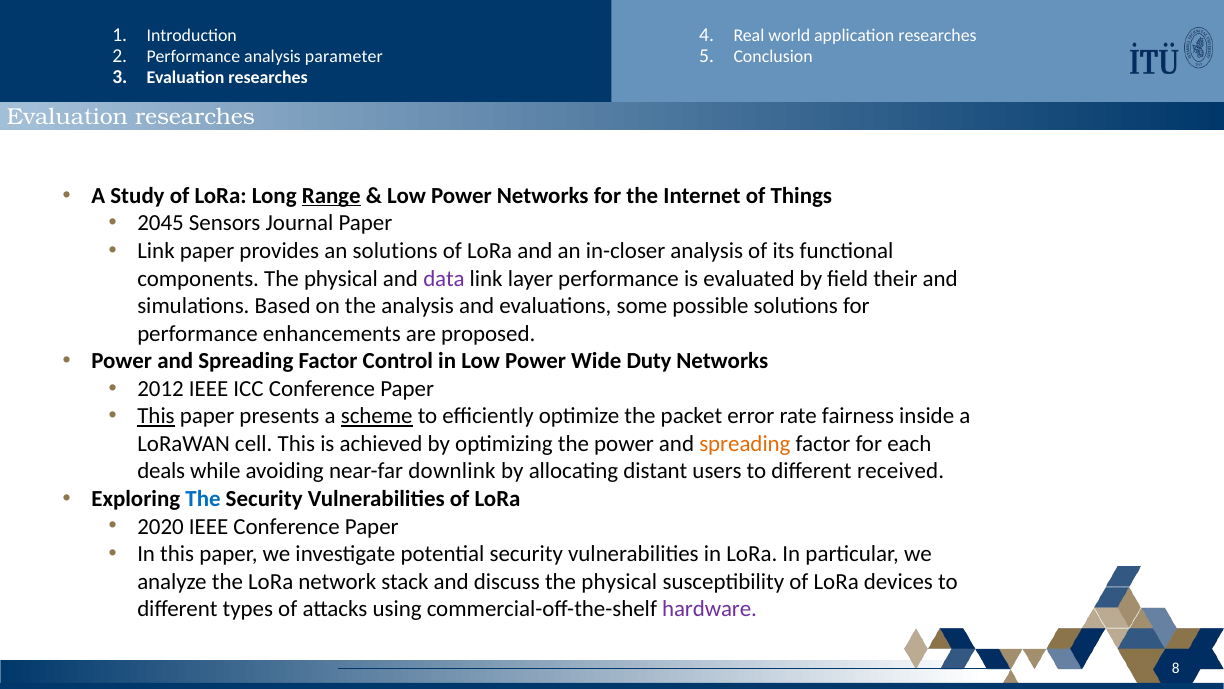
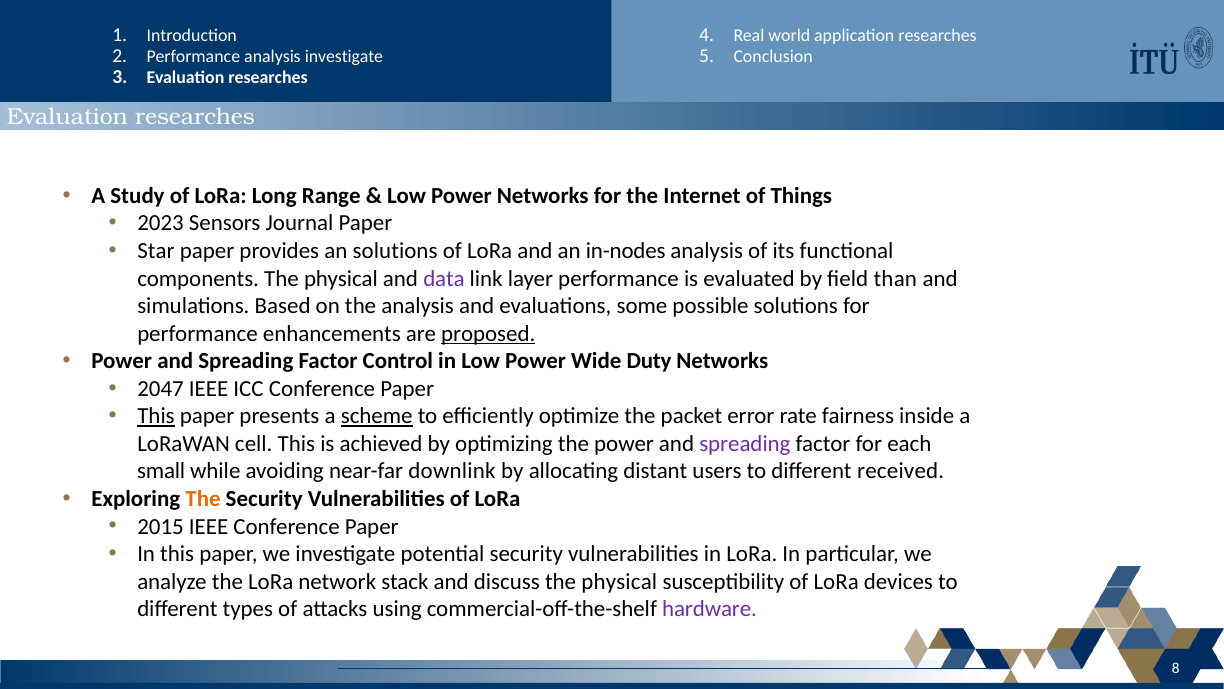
analysis parameter: parameter -> investigate (344, 57)
Range underline: present -> none (331, 196)
2045: 2045 -> 2023 (161, 223)
Link: Link -> Star (156, 251)
in-closer: in-closer -> in-nodes (626, 251)
their: their -> than (895, 278)
proposed underline: none -> present (488, 333)
2012: 2012 -> 2047 (161, 388)
spreading colour: orange -> purple (745, 444)
deals: deals -> small (161, 471)
The colour: blue -> orange (203, 499)
2020: 2020 -> 2015 (161, 526)
